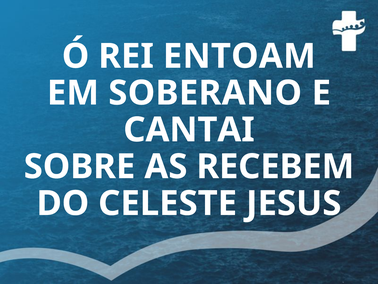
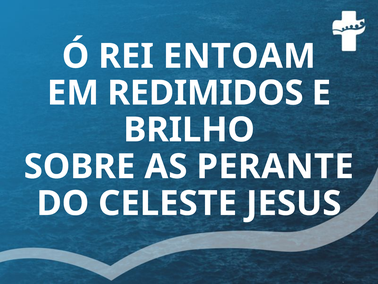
SOBERANO: SOBERANO -> REDIMIDOS (205, 93)
CANTAI: CANTAI -> BRILHO (189, 130)
RECEBEM: RECEBEM -> PERANTE (275, 166)
